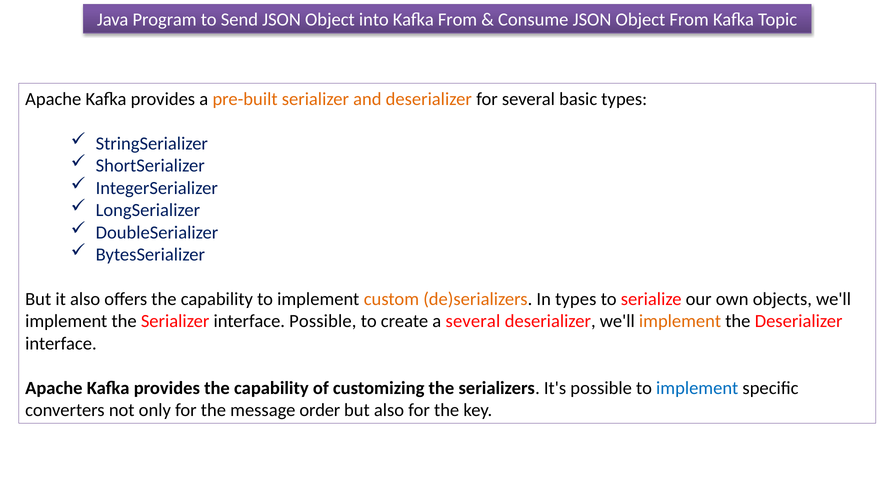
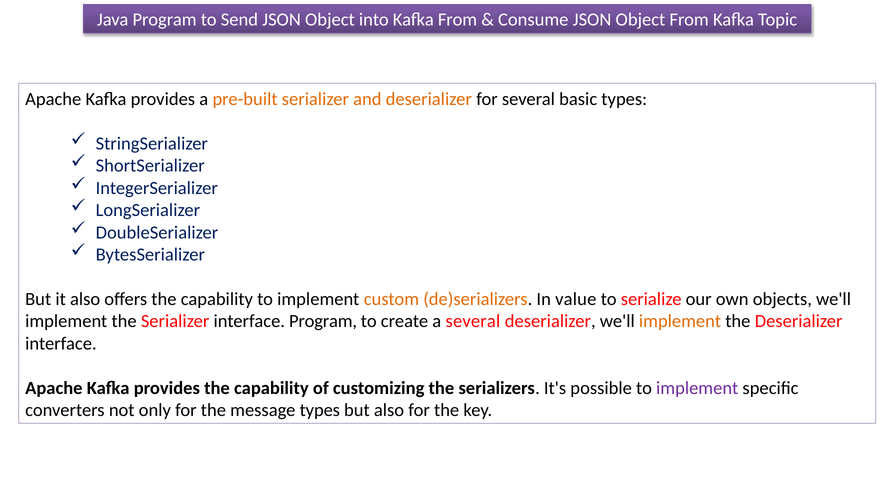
In types: types -> value (576, 299)
interface Possible: Possible -> Program (323, 321)
implement colour: blue -> purple (697, 388)
message order: order -> types (320, 410)
